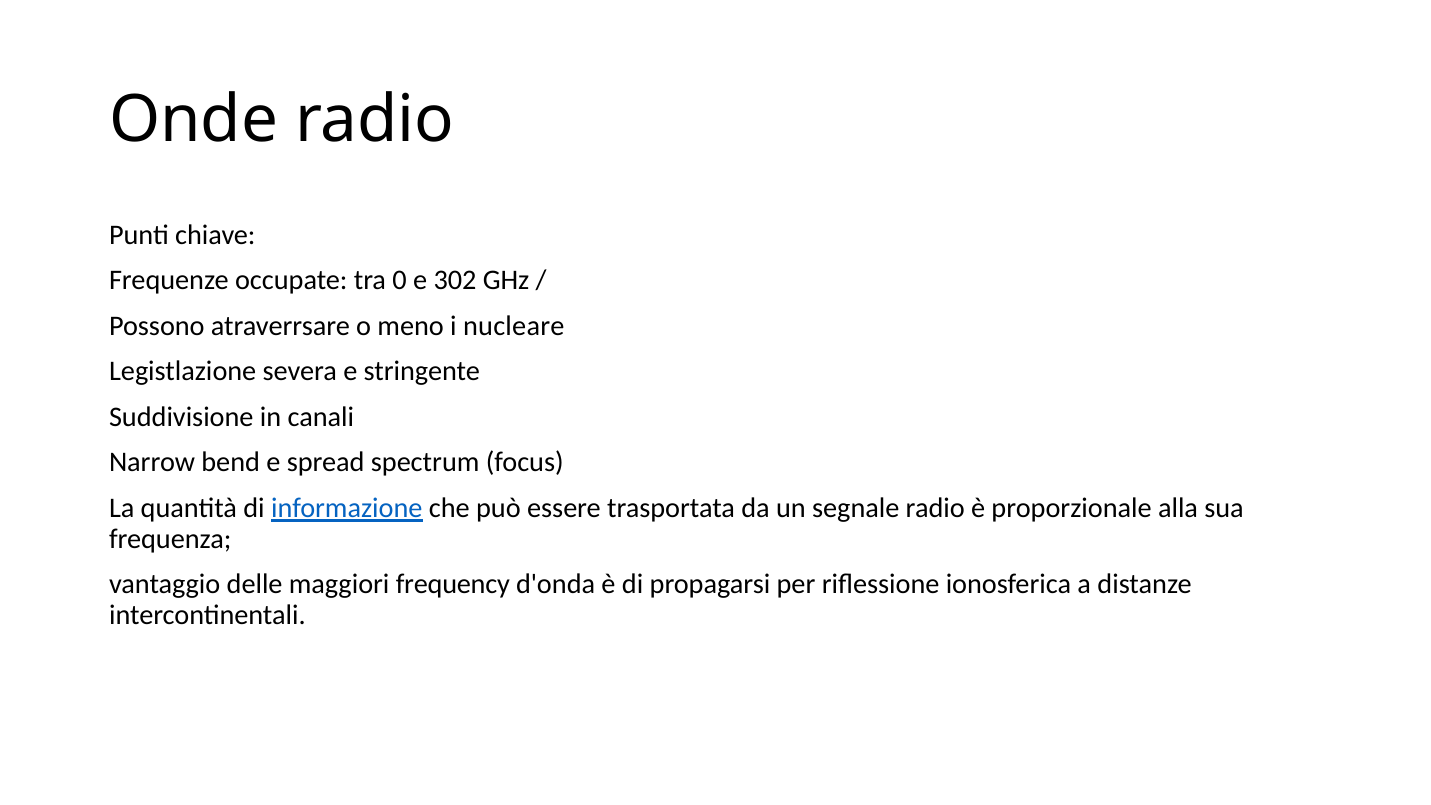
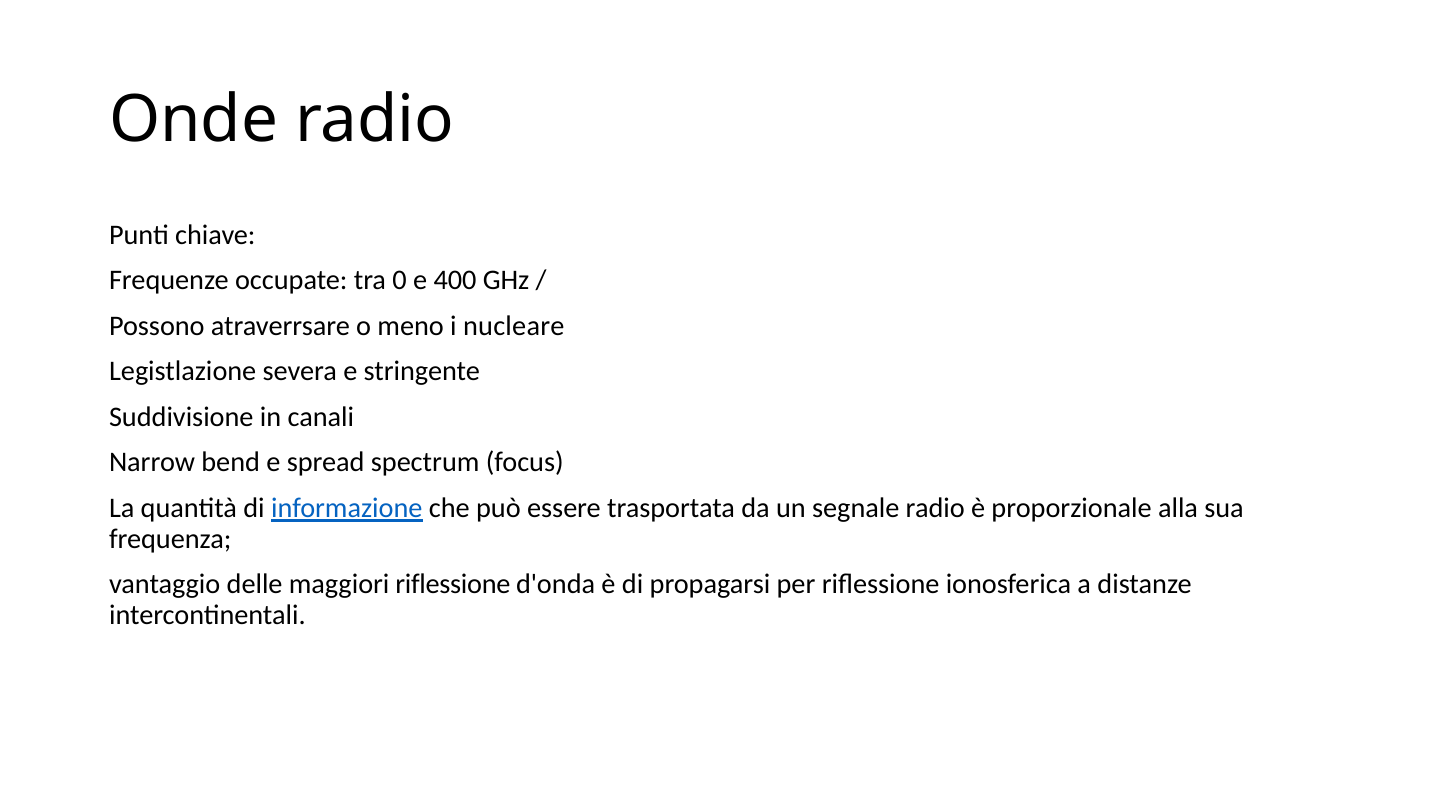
302: 302 -> 400 (455, 280)
maggiori frequency: frequency -> riflessione (453, 584)
